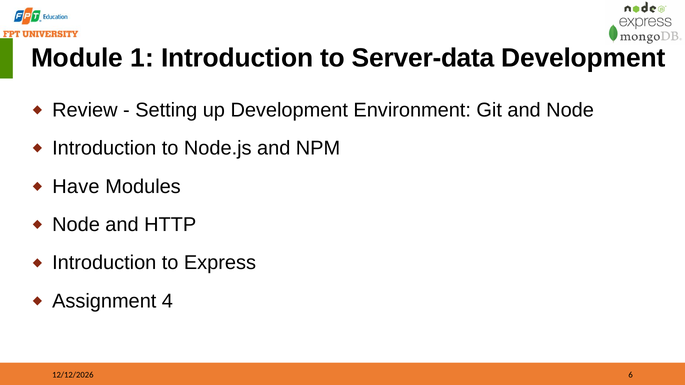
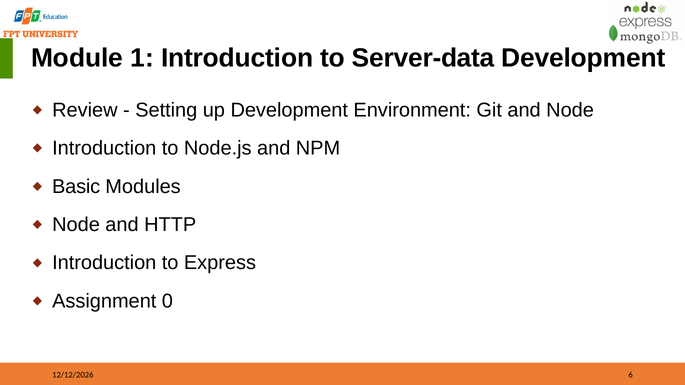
Have: Have -> Basic (76, 187)
4: 4 -> 0 (167, 301)
